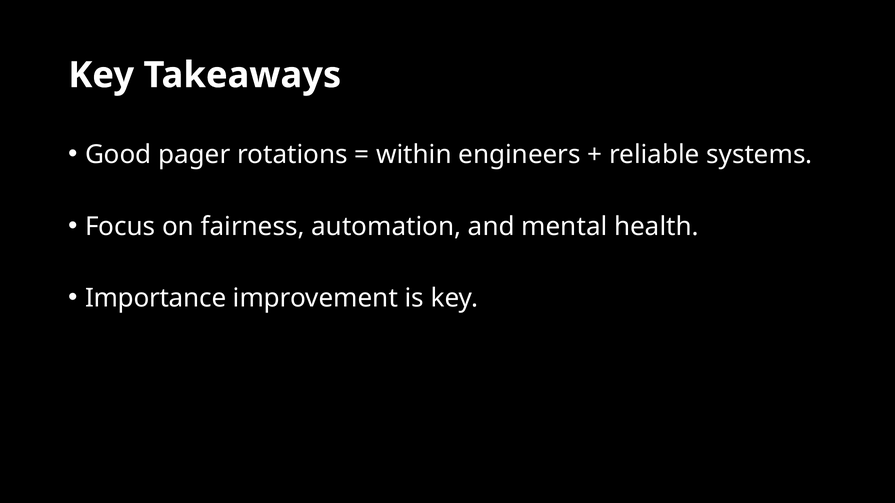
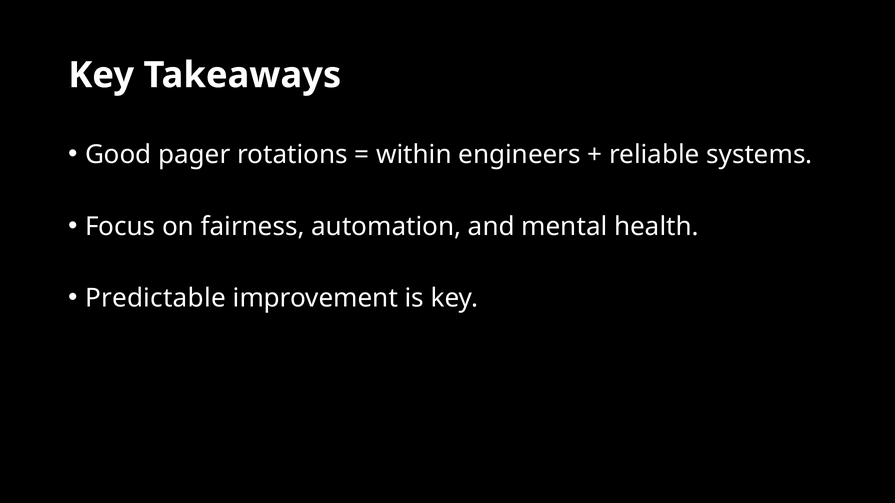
Importance: Importance -> Predictable (155, 299)
